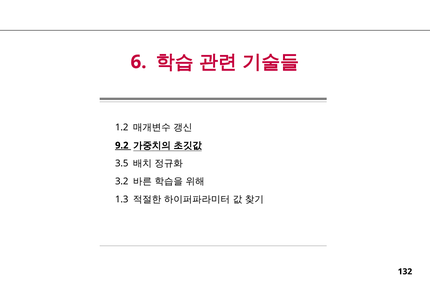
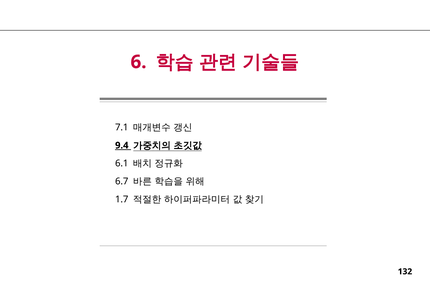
1.2: 1.2 -> 7.1 (122, 127)
9.2: 9.2 -> 9.4 (122, 145)
3.5: 3.5 -> 6.1 (122, 163)
3.2: 3.2 -> 6.7 (122, 181)
1.3: 1.3 -> 1.7 (122, 199)
